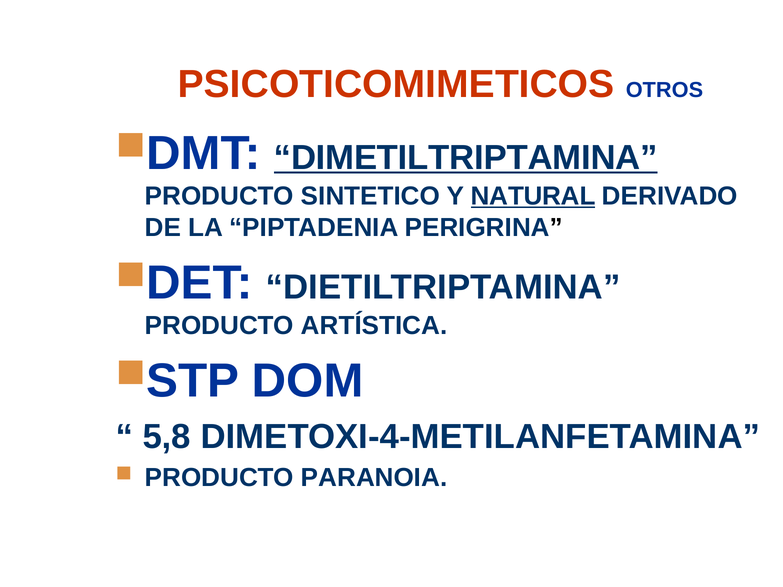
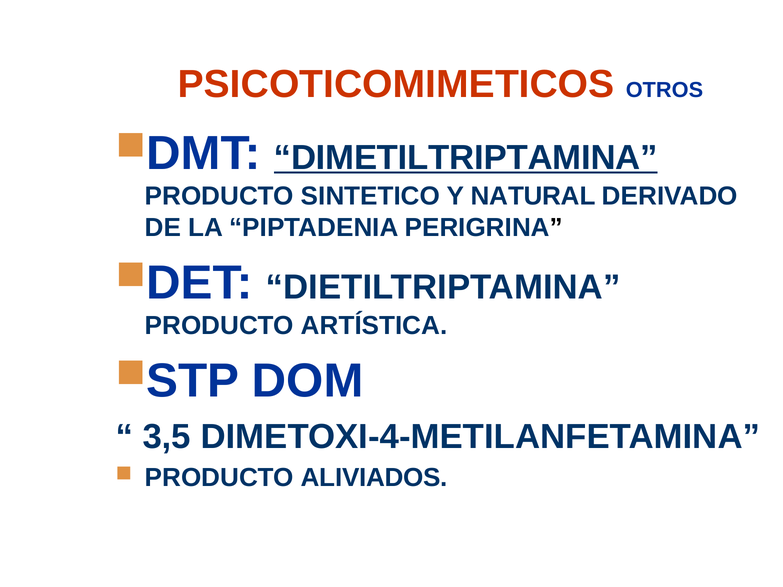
NATURAL underline: present -> none (533, 196)
5,8: 5,8 -> 3,5 (167, 437)
PARANOIA: PARANOIA -> ALIVIADOS (374, 478)
